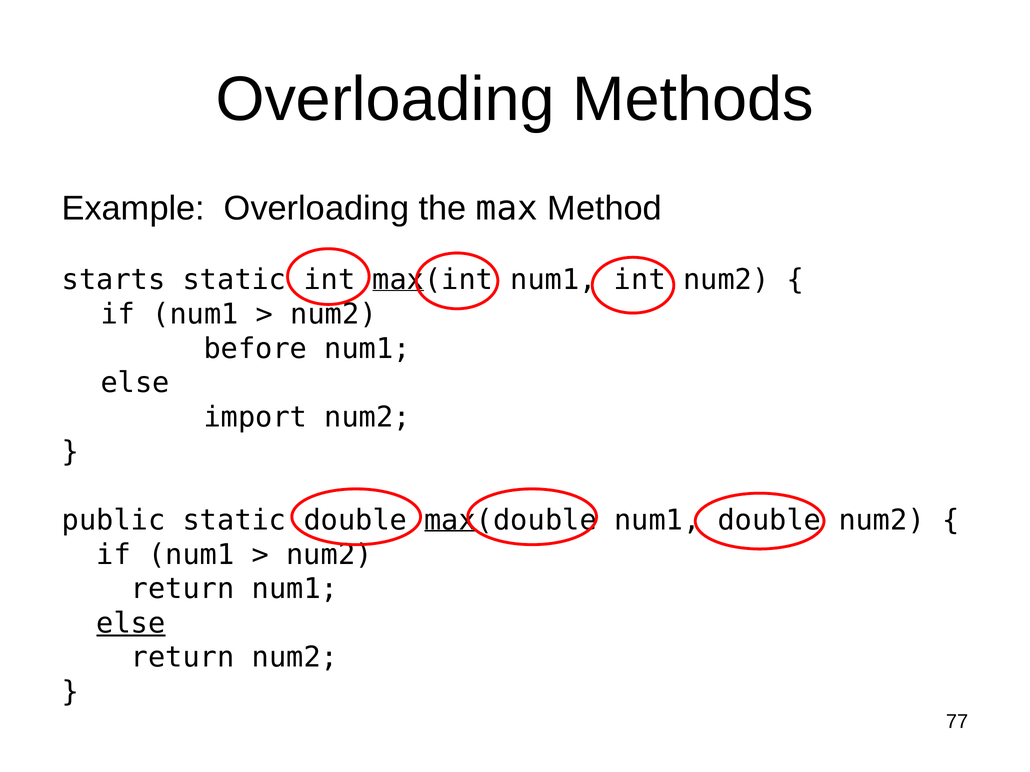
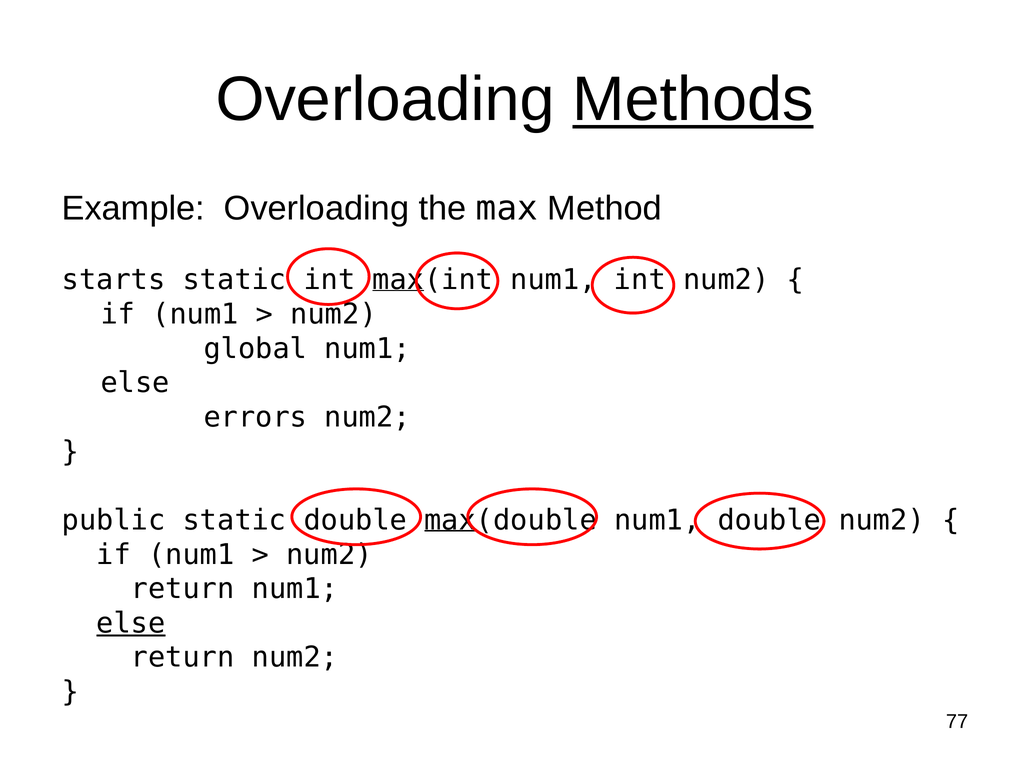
Methods underline: none -> present (693, 100)
before: before -> global (255, 349)
import: import -> errors (255, 418)
